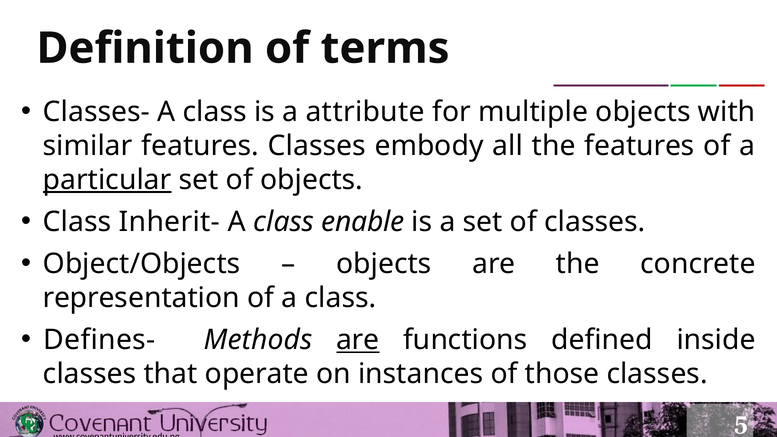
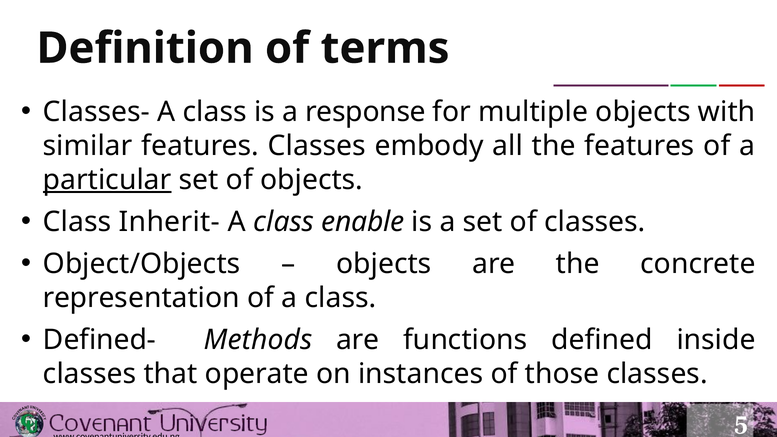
attribute: attribute -> response (365, 112)
Defines-: Defines- -> Defined- (99, 340)
are underline: present -> none (358, 340)
